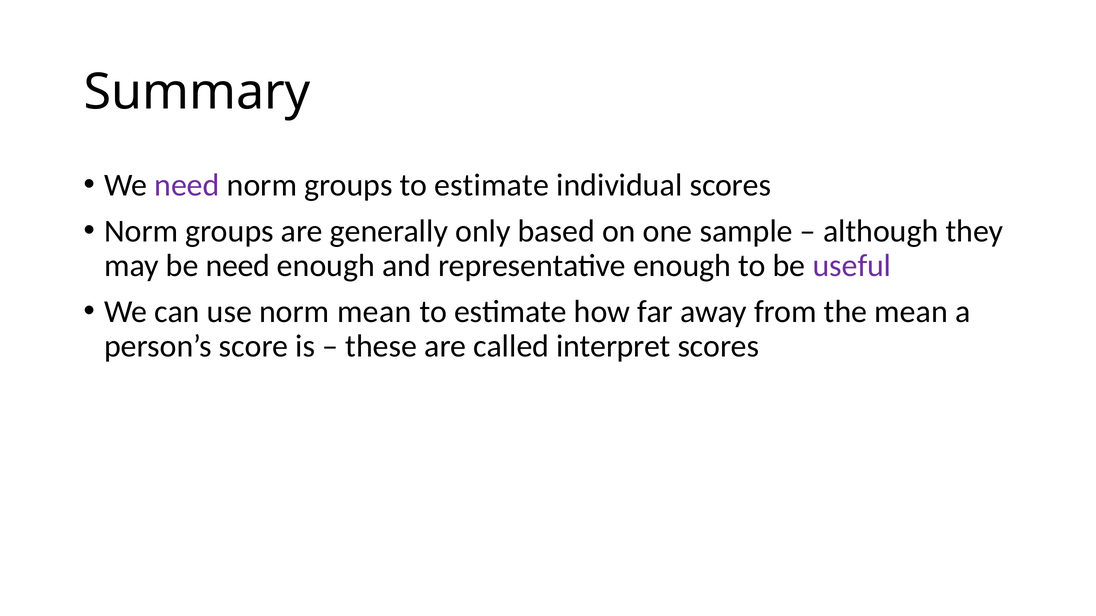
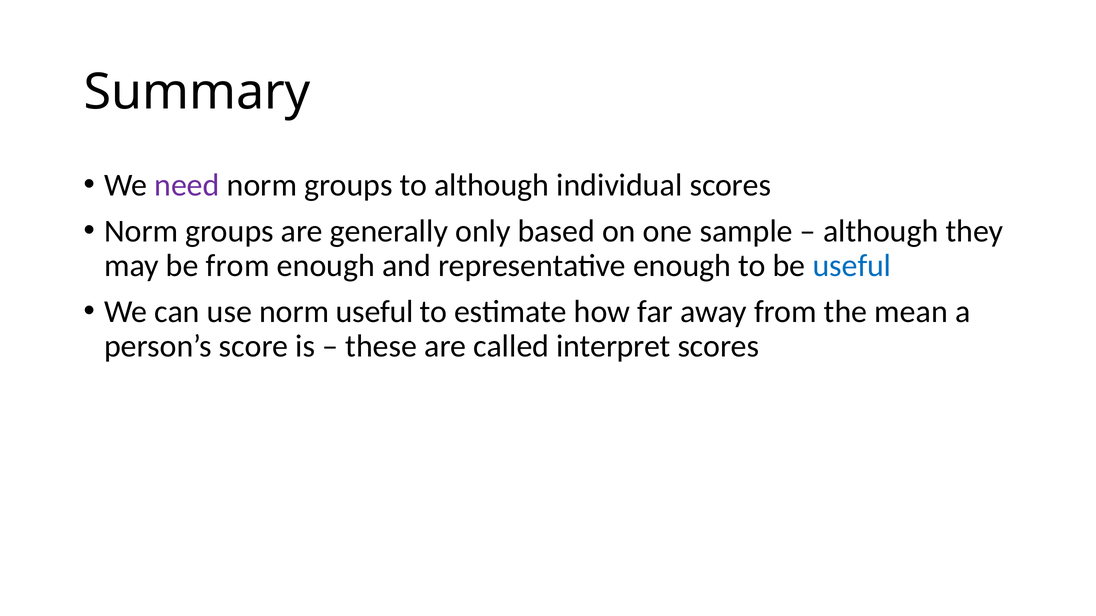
groups to estimate: estimate -> although (492, 185)
be need: need -> from (238, 266)
useful colour: purple -> blue (852, 266)
norm mean: mean -> useful (375, 312)
